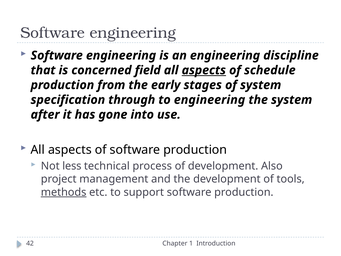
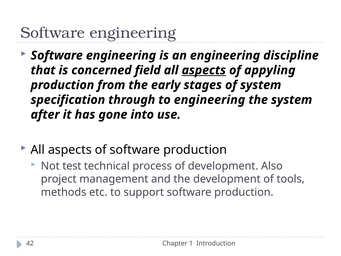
schedule: schedule -> appyling (270, 70)
less: less -> test (72, 166)
methods underline: present -> none (64, 192)
